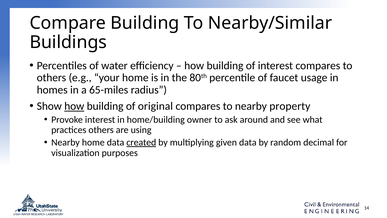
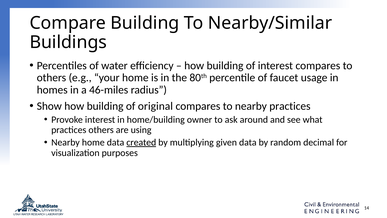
65-miles: 65-miles -> 46-miles (109, 90)
how underline: present -> none (74, 106)
nearby property: property -> practices (290, 106)
